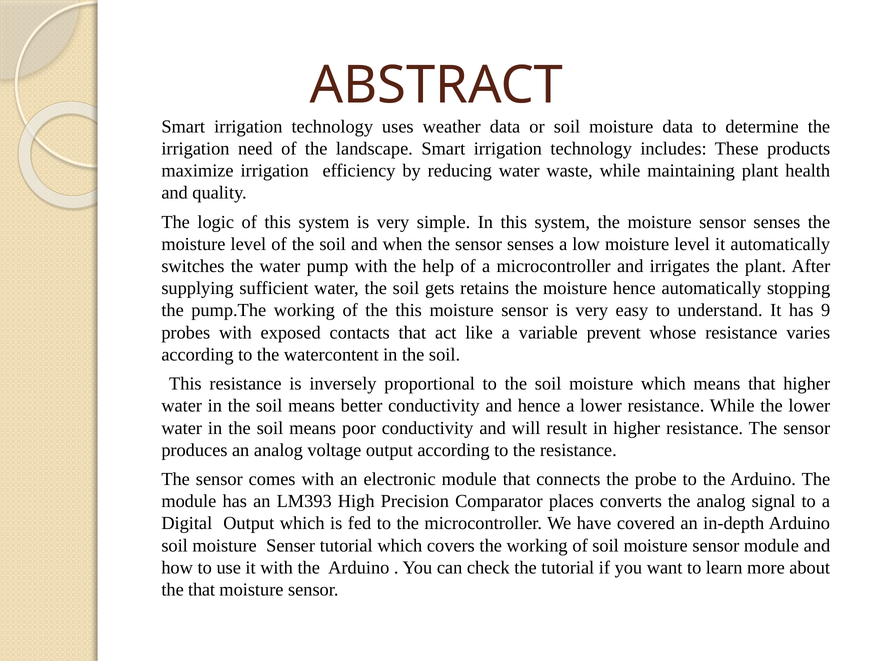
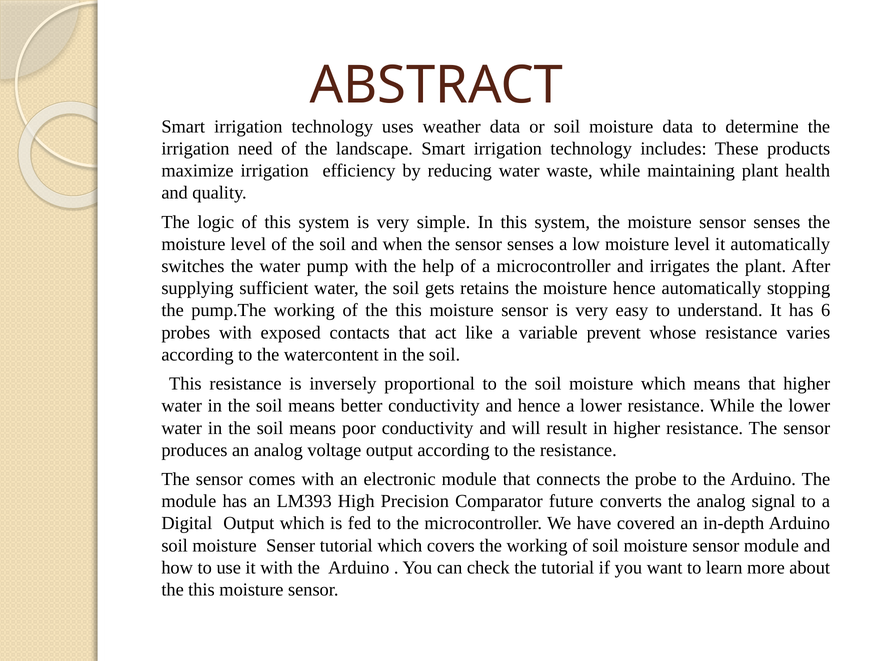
9: 9 -> 6 (826, 310)
places: places -> future (571, 501)
that: that -> this (201, 589)
